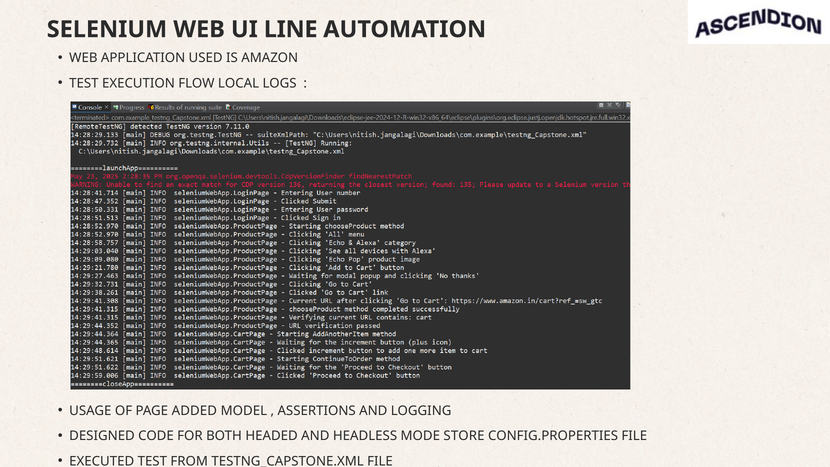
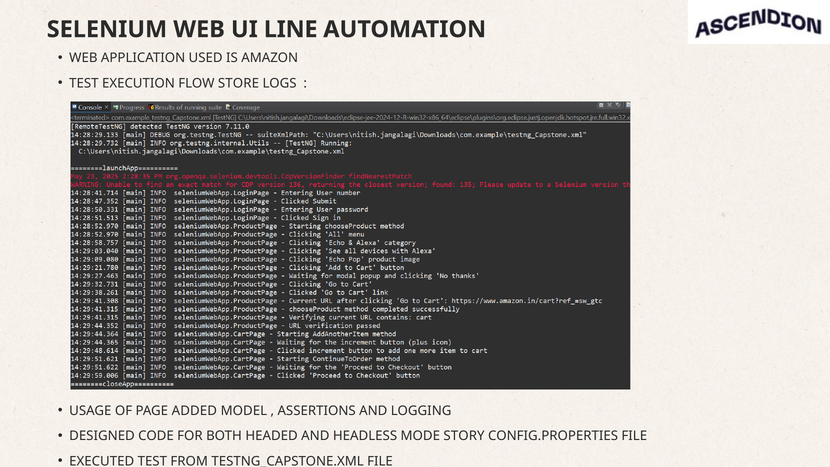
LOCAL: LOCAL -> STORE (238, 83)
STORE: STORE -> STORY (464, 436)
